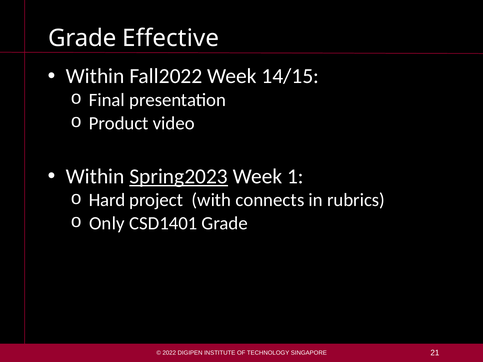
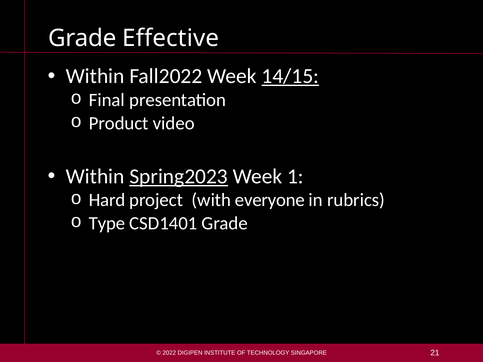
14/15 underline: none -> present (290, 76)
connects: connects -> everyone (270, 200)
Only: Only -> Type (107, 224)
